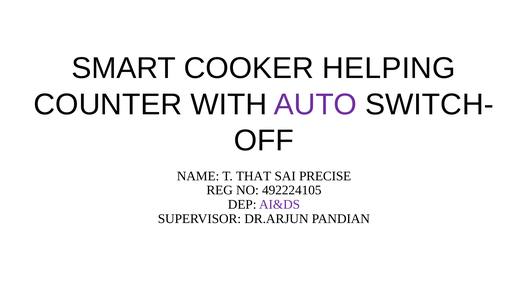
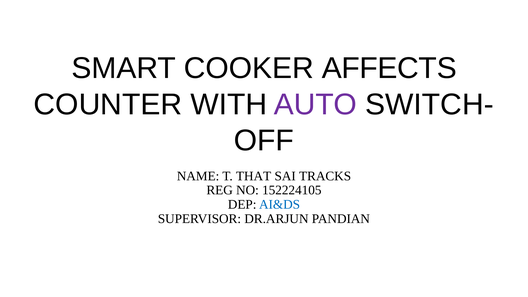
HELPING: HELPING -> AFFECTS (389, 68)
PRECISE: PRECISE -> TRACKS (325, 176)
492224105: 492224105 -> 152224105 (292, 190)
AI&DS colour: purple -> blue (280, 205)
